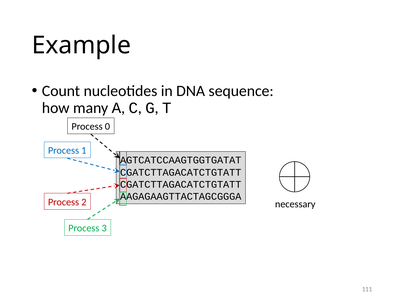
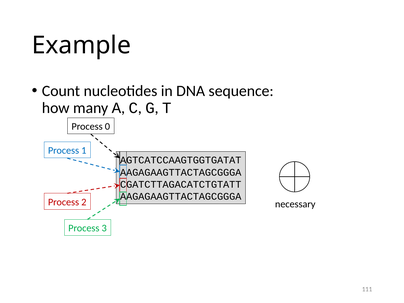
CGATCTTAGACATCTGTATT: CGATCTTAGACATCTGTATT -> AAGAGAAGTTACTAGCGGGA (181, 172)
